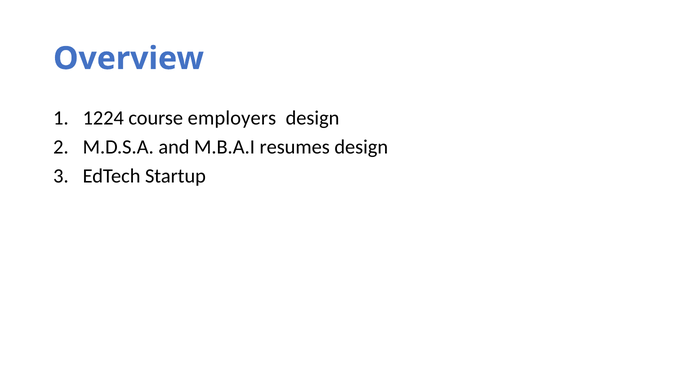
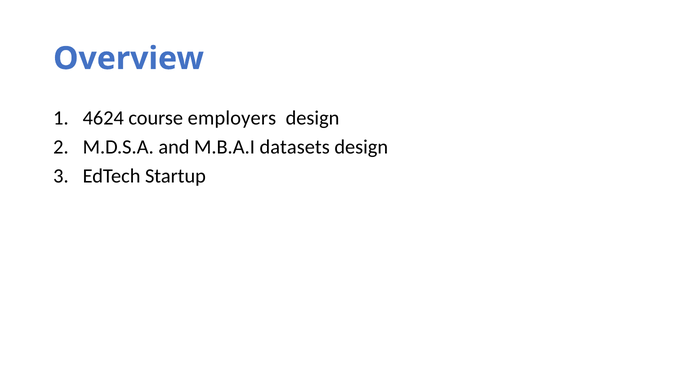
1224: 1224 -> 4624 (103, 118)
resumes: resumes -> datasets (295, 147)
